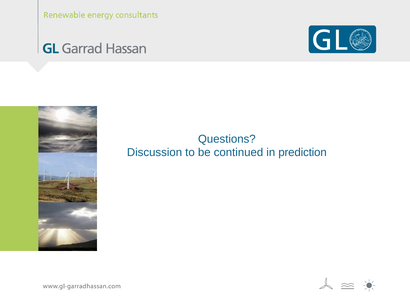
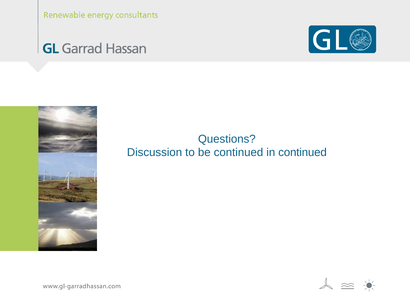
in prediction: prediction -> continued (303, 153)
